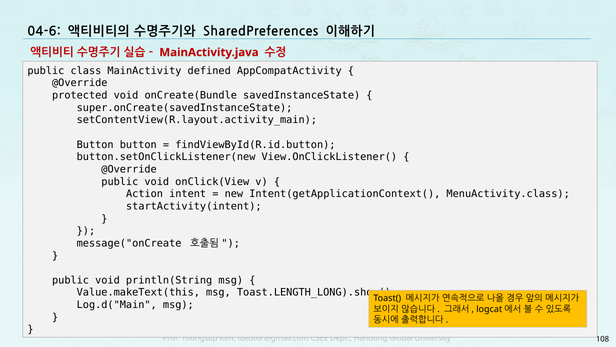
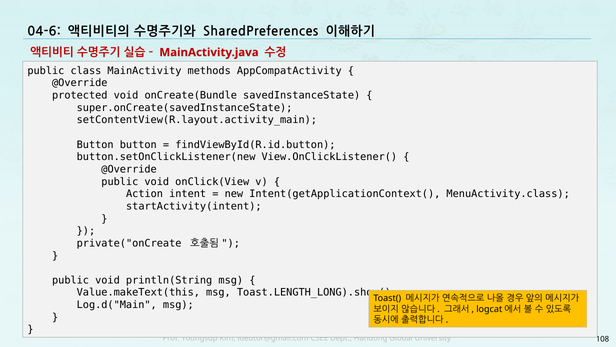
defined: defined -> methods (209, 71)
message("onCreate: message("onCreate -> private("onCreate (129, 243)
